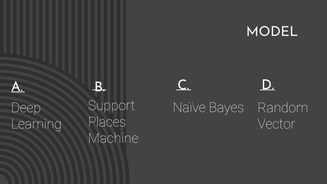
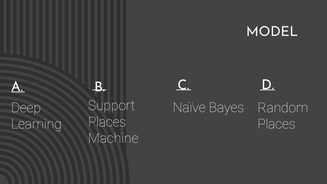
Vector: Vector -> Places (277, 124)
